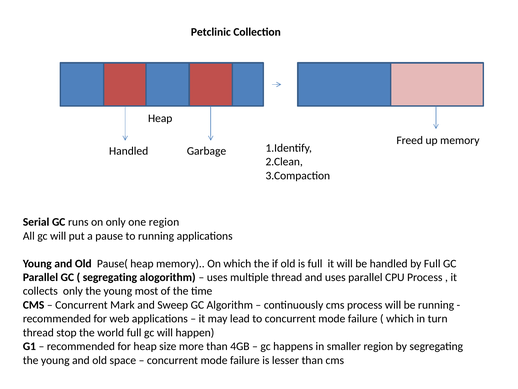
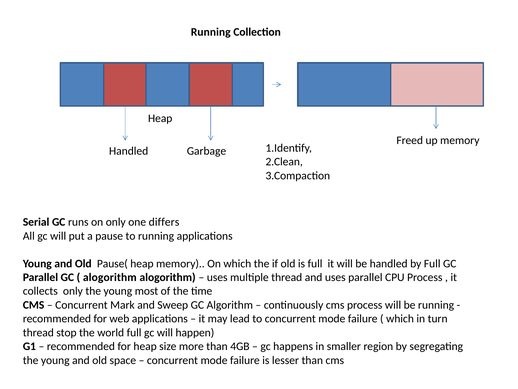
Petclinic: Petclinic -> Running (211, 32)
one region: region -> differs (164, 222)
segregating: segregating -> alogorithm (110, 277)
